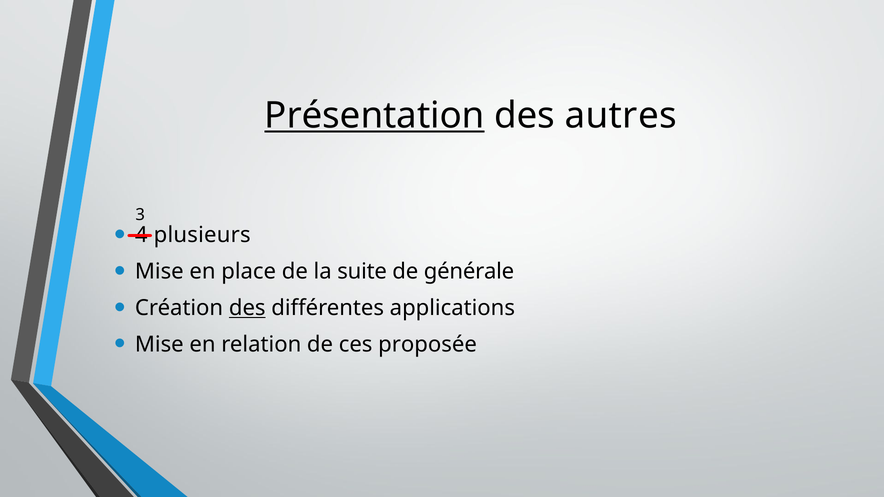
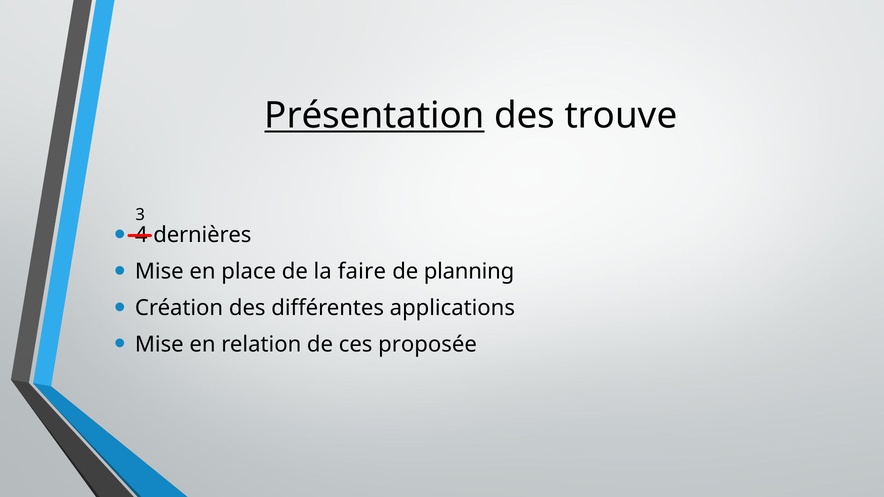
autres: autres -> trouve (621, 116)
plusieurs: plusieurs -> dernières (202, 235)
suite: suite -> faire (362, 272)
générale: générale -> planning (469, 272)
des underline: present -> none (247, 308)
